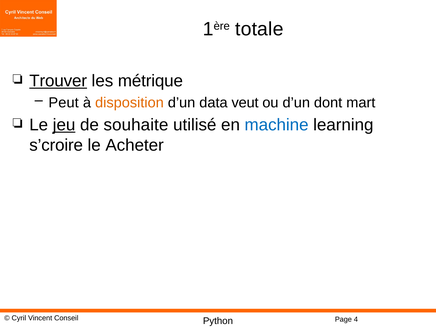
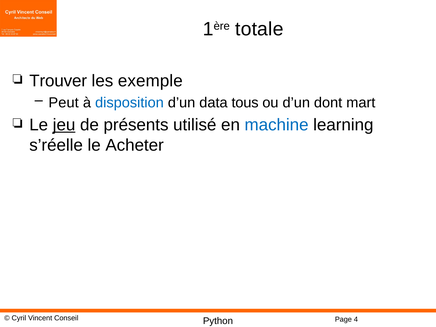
Trouver underline: present -> none (58, 81)
métrique: métrique -> exemple (150, 81)
disposition colour: orange -> blue (129, 103)
veut: veut -> tous (245, 103)
souhaite: souhaite -> présents (136, 125)
s’croire: s’croire -> s’réelle (56, 145)
